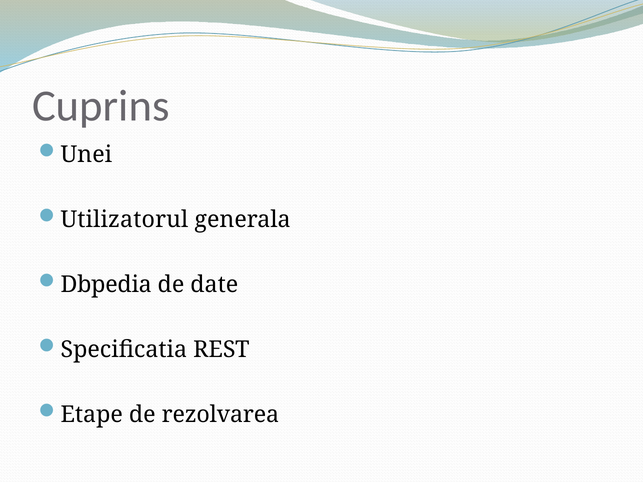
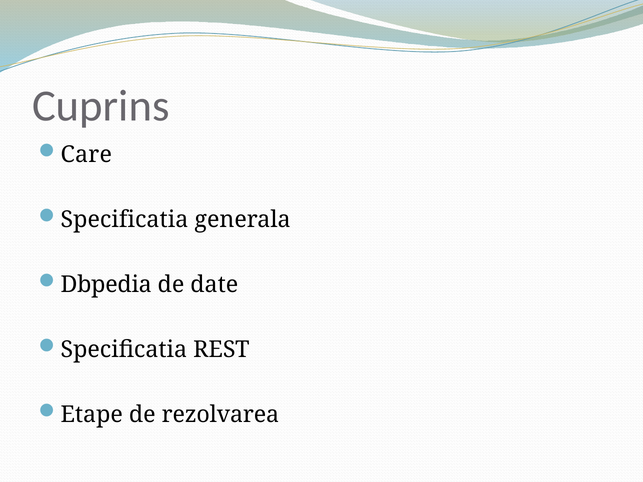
Unei: Unei -> Care (86, 155)
Utilizatorul: Utilizatorul -> Specificatia (124, 220)
